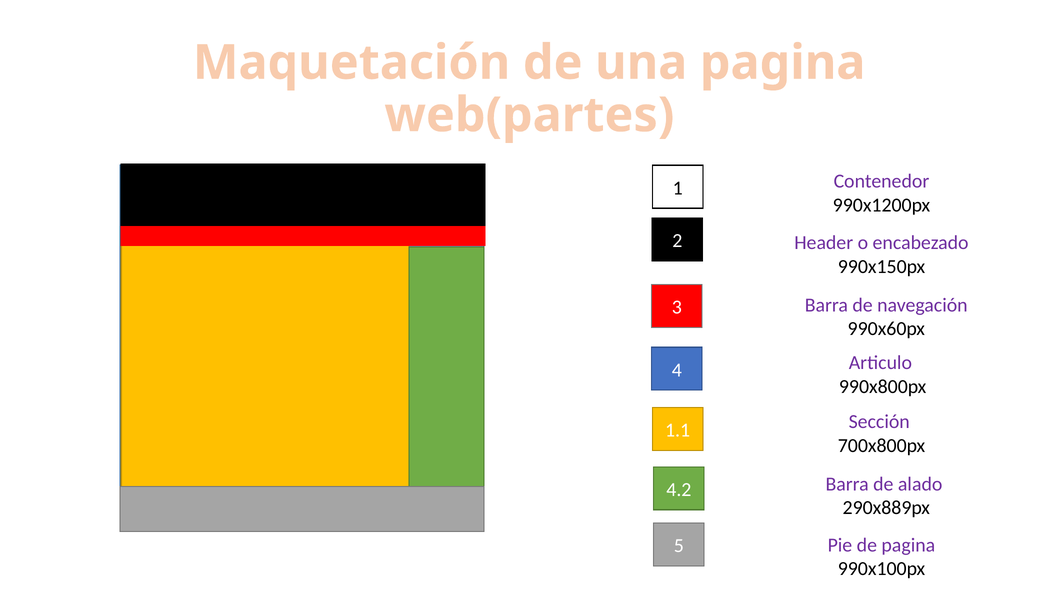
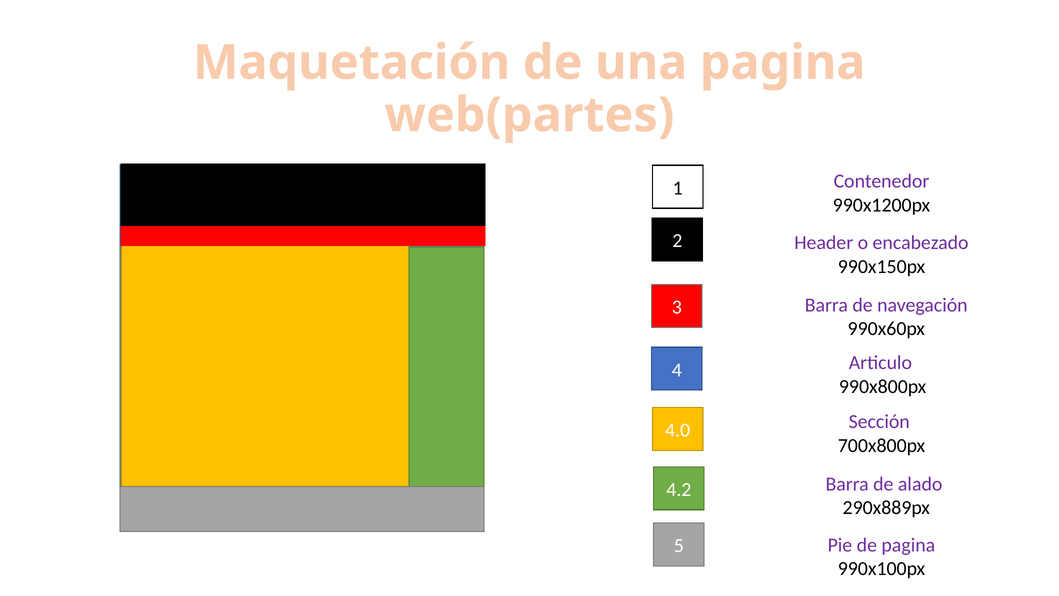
1.1: 1.1 -> 4.0 (678, 430)
